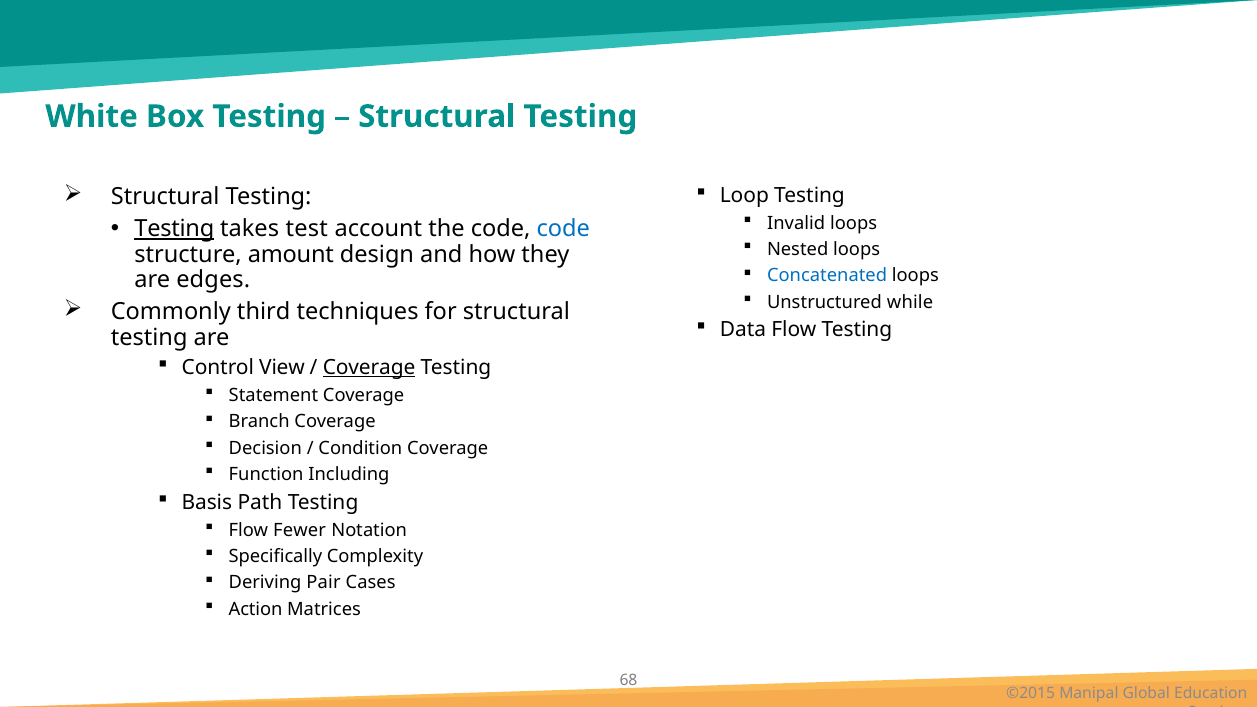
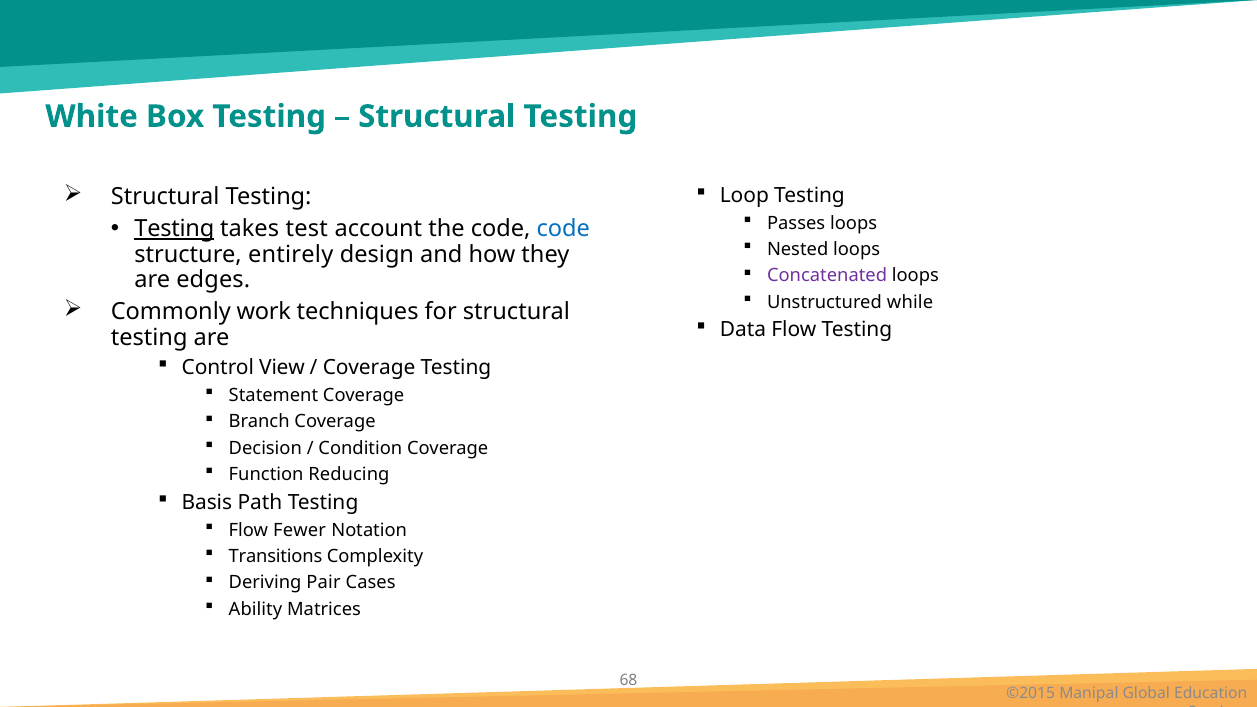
Invalid: Invalid -> Passes (796, 223)
amount: amount -> entirely (291, 254)
Concatenated colour: blue -> purple (827, 276)
third: third -> work (264, 312)
Coverage underline: present -> none (369, 368)
Including: Including -> Reducing (349, 475)
Specifically: Specifically -> Transitions (275, 556)
Action: Action -> Ability (255, 609)
